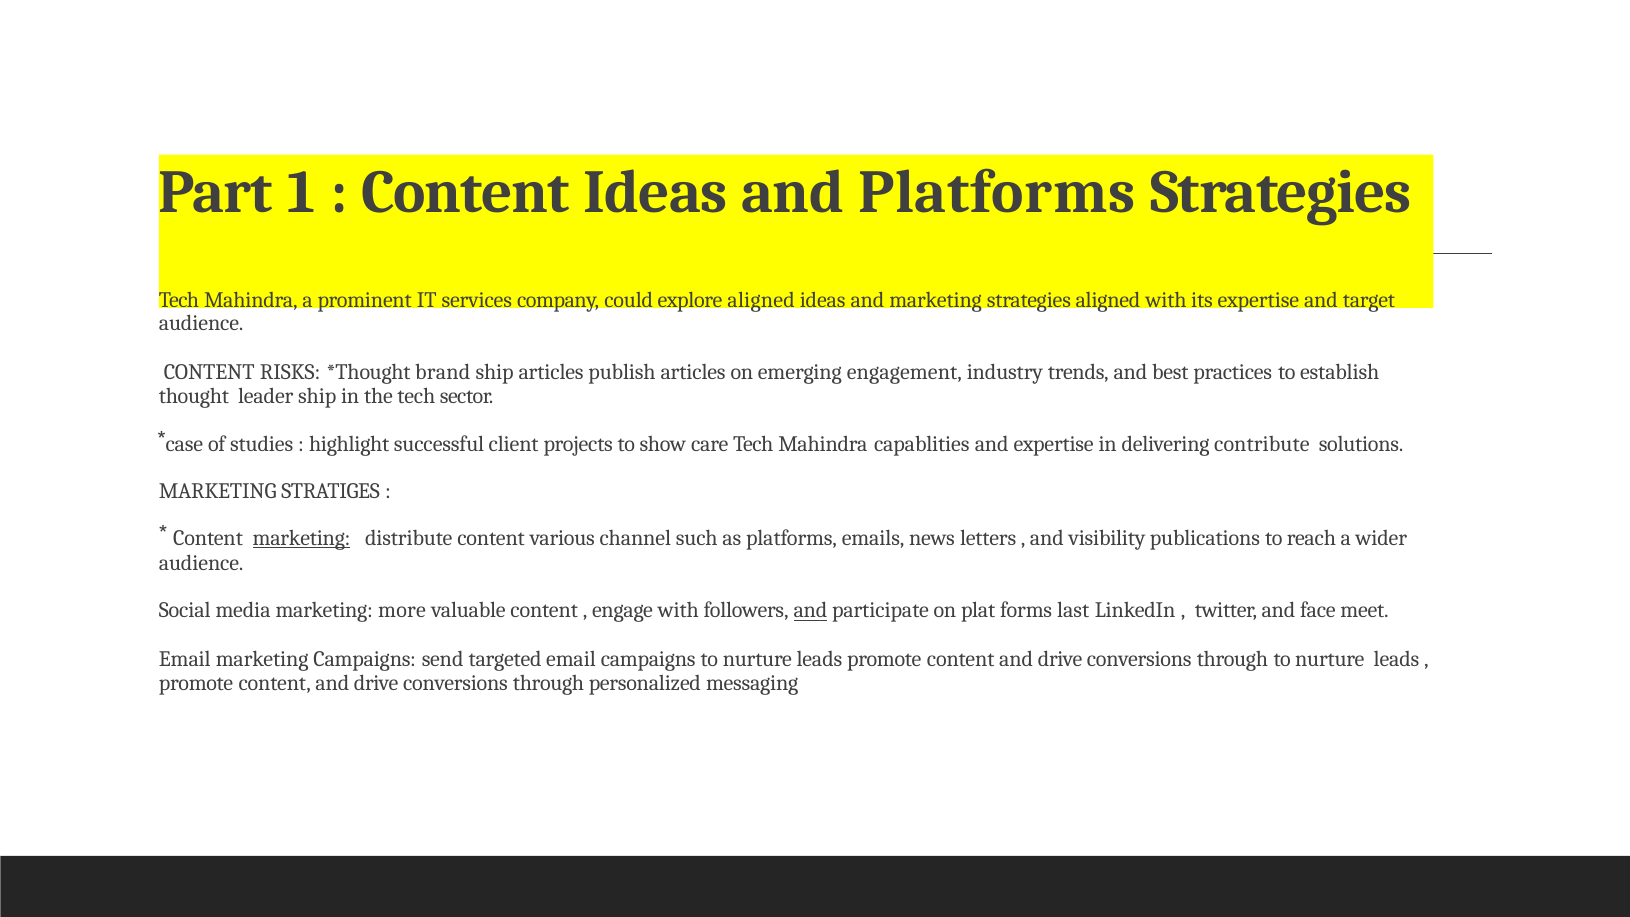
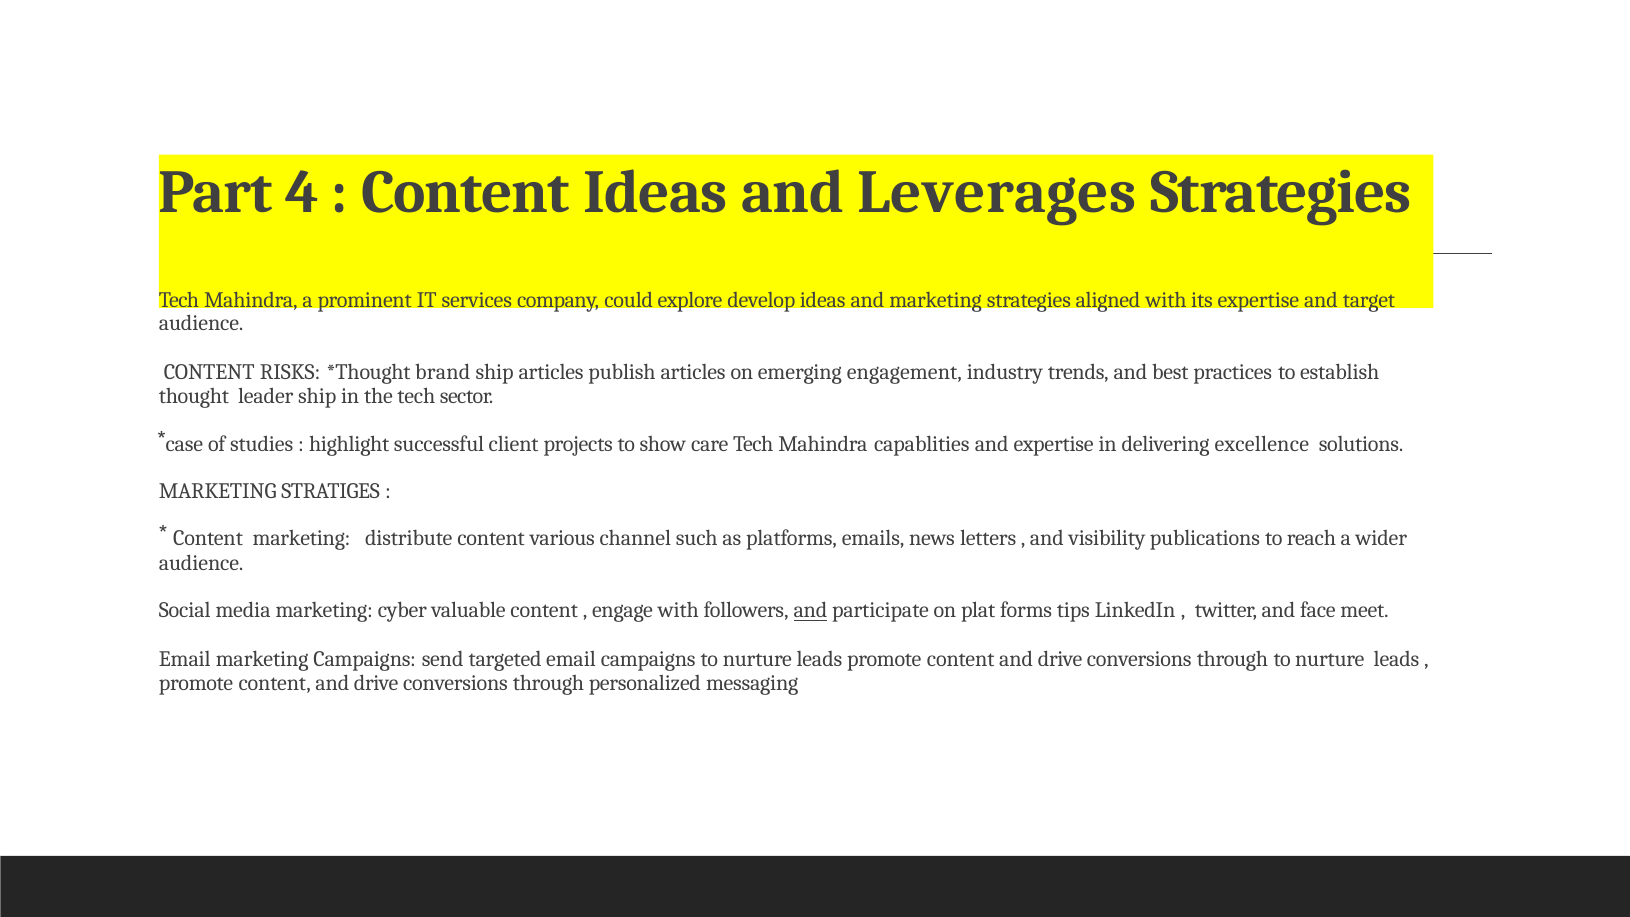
1: 1 -> 4 (302, 192)
and Platforms: Platforms -> Leverages (997, 192)
explore aligned: aligned -> develop (761, 300)
contribute: contribute -> excellence (1262, 444)
marketing underline: present -> none (302, 538)
more: more -> cyber (402, 611)
last: last -> tips (1073, 611)
